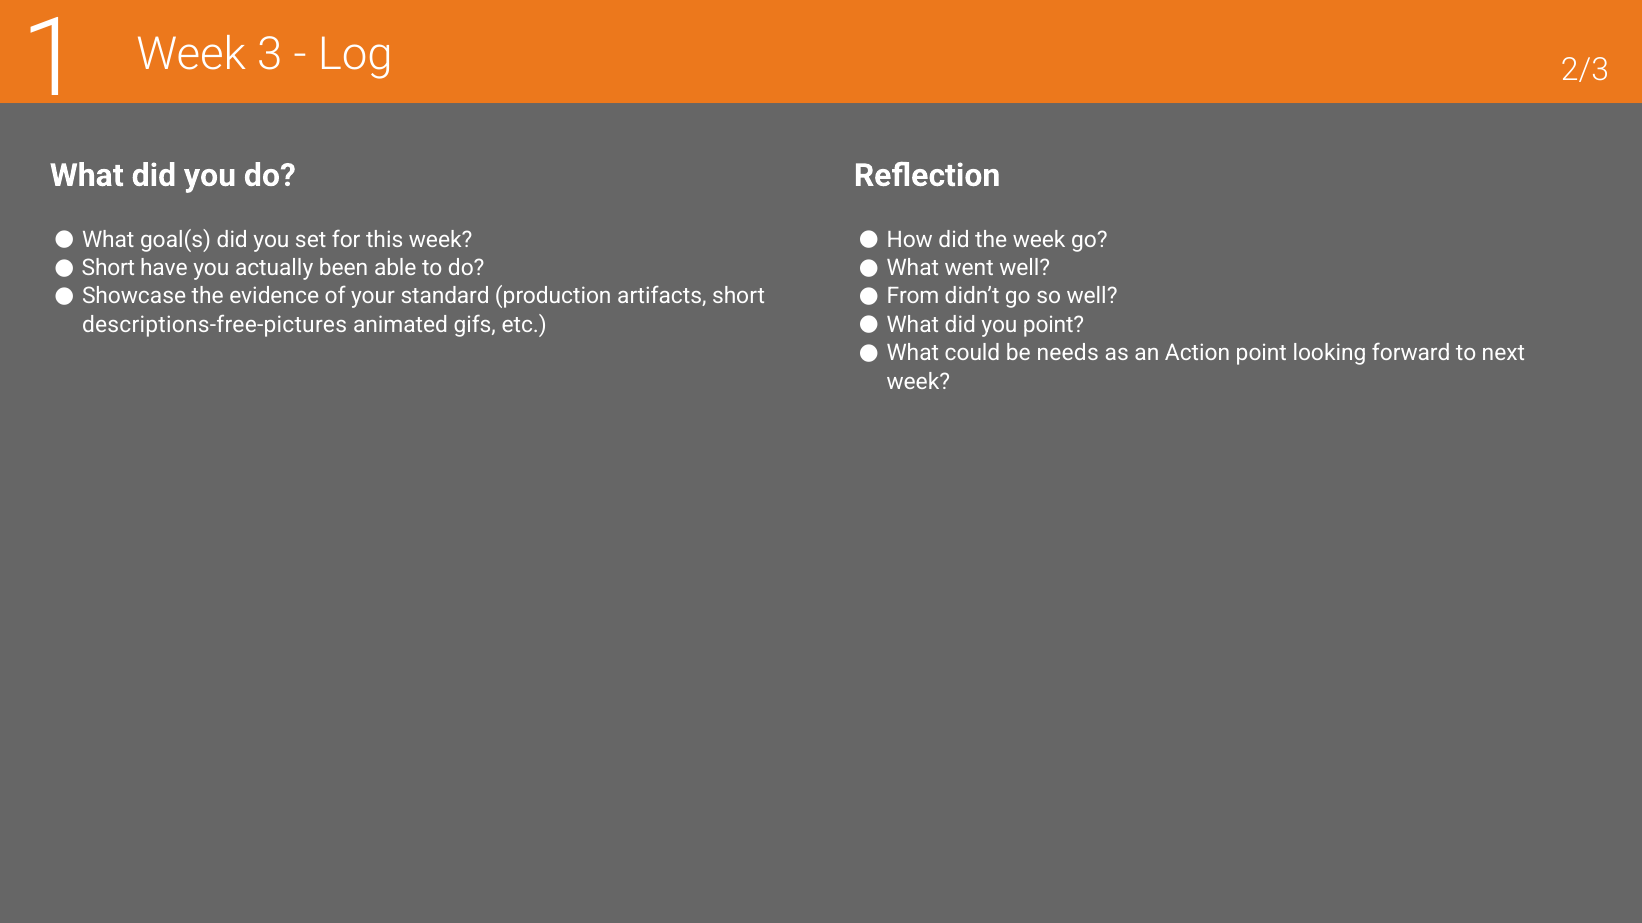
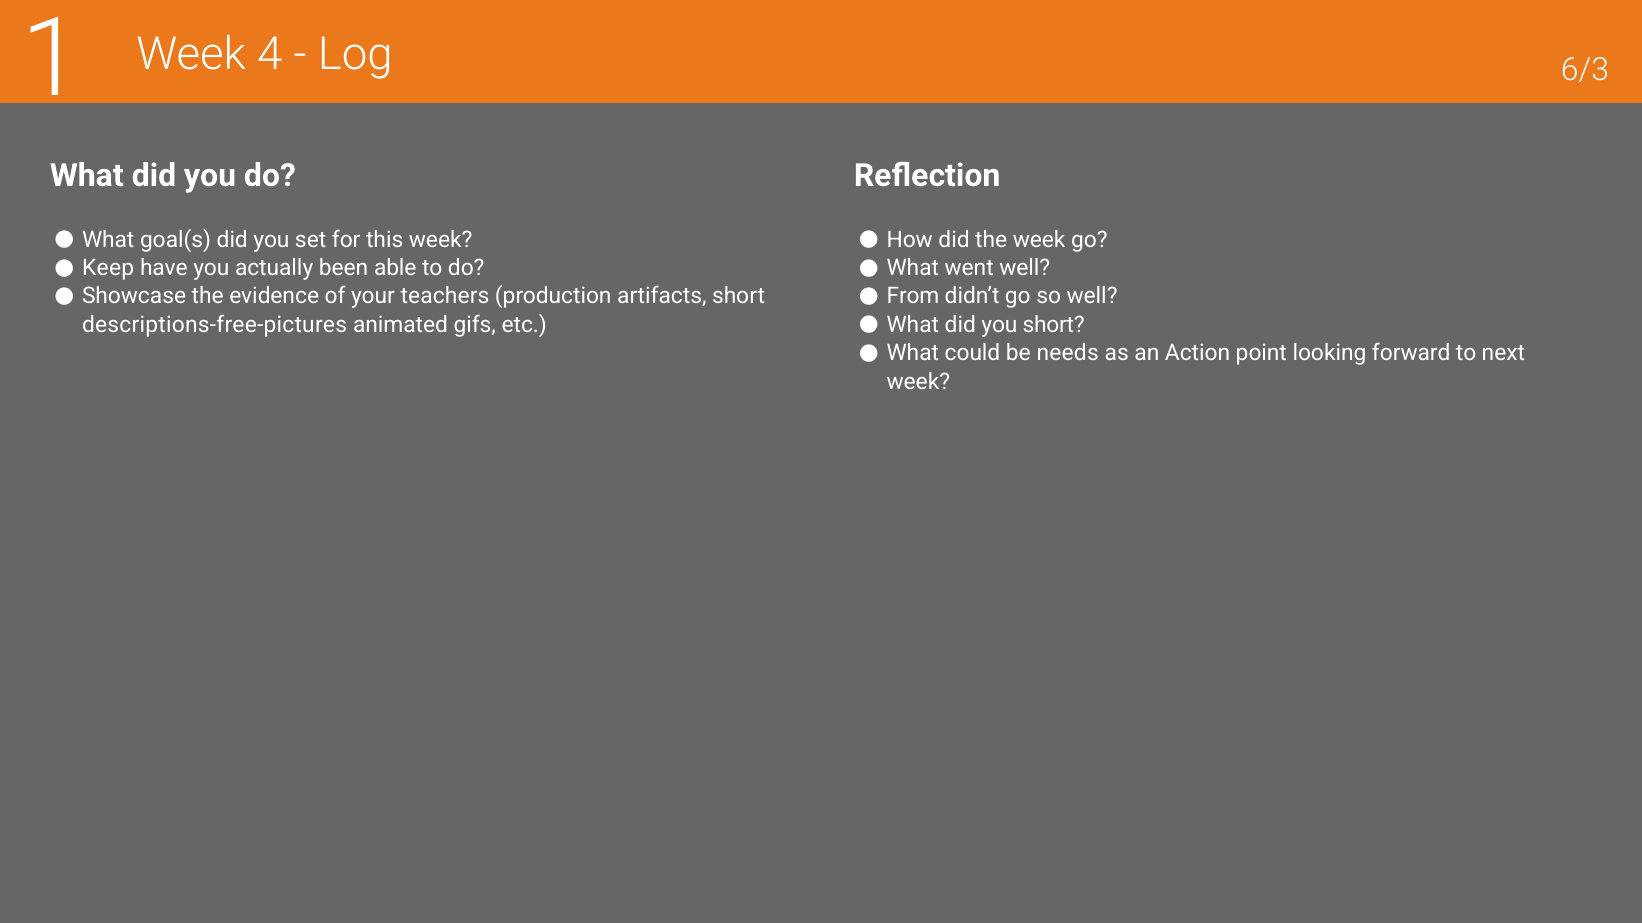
3: 3 -> 4 (270, 55)
2/3: 2/3 -> 6/3 (1585, 70)
Short: Short -> Keep (108, 268)
standard: standard -> teachers (445, 297)
you point: point -> short (1054, 325)
